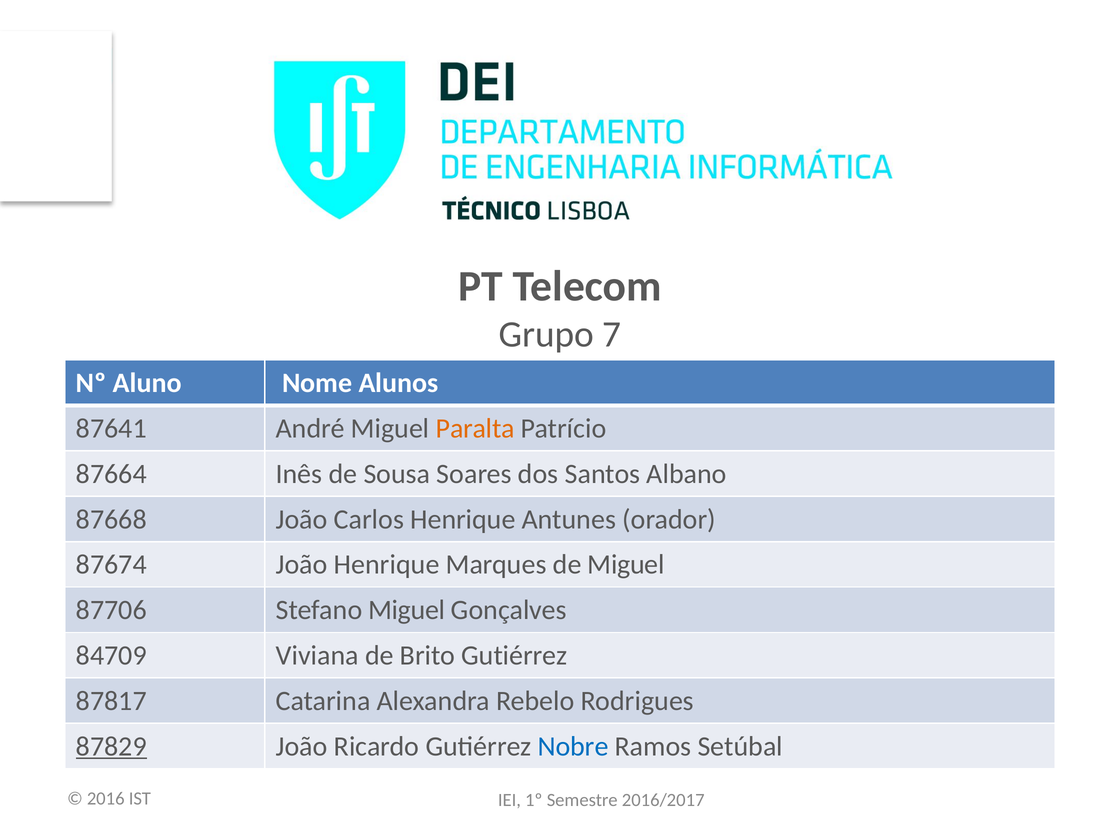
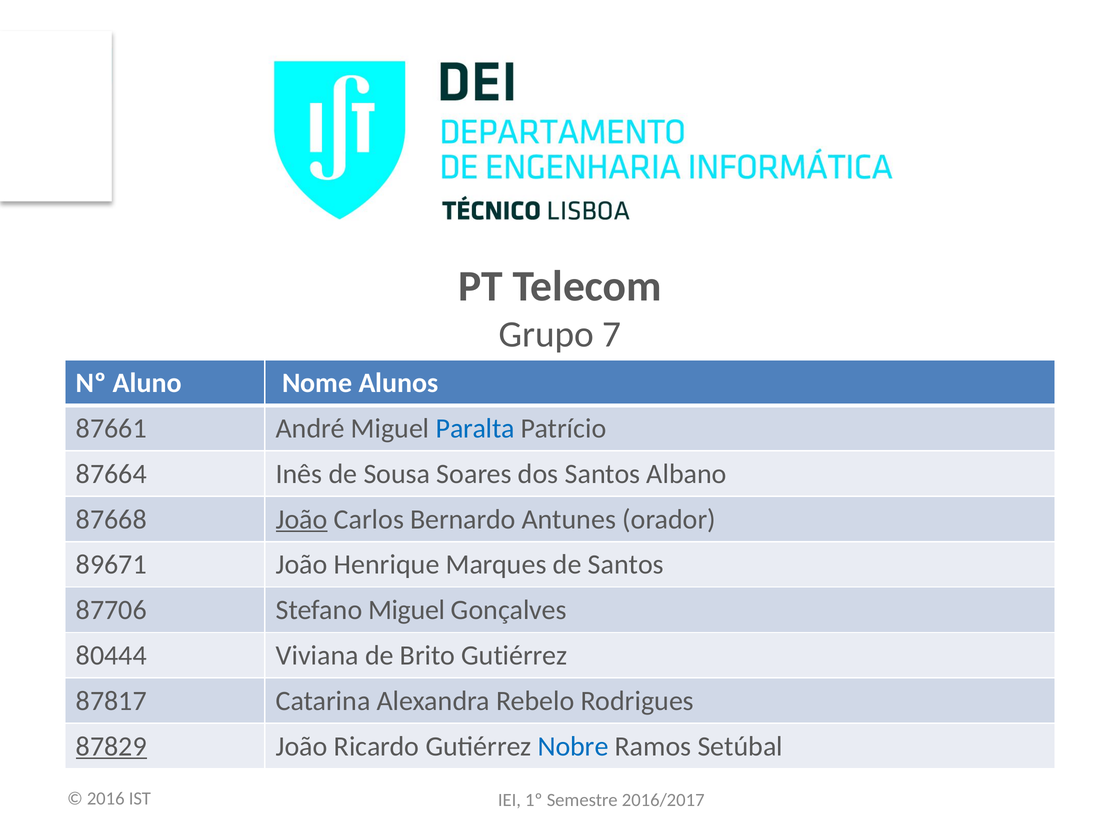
87641: 87641 -> 87661 (111, 428)
Paralta colour: orange -> blue (475, 428)
João underline: none -> present (302, 519)
Carlos Henrique: Henrique -> Bernardo (463, 519)
87674: 87674 -> 89671 (111, 565)
de Miguel: Miguel -> Santos (626, 565)
84709: 84709 -> 80444 (111, 656)
